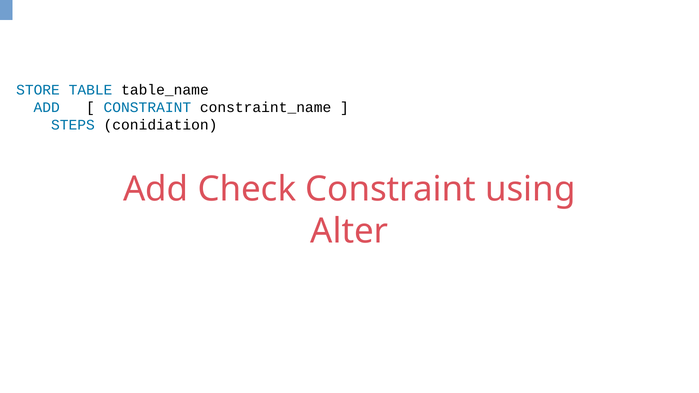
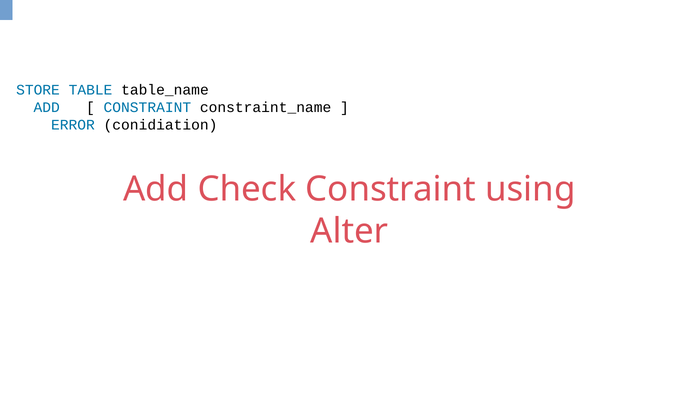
STEPS: STEPS -> ERROR (73, 125)
